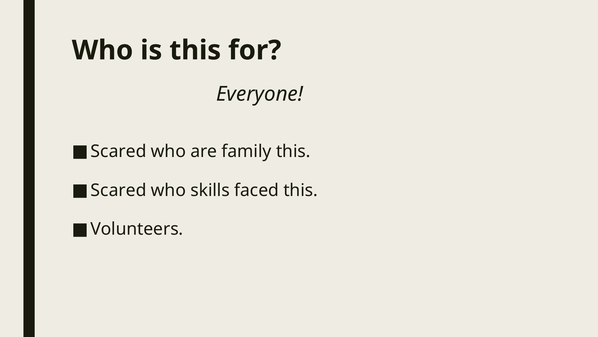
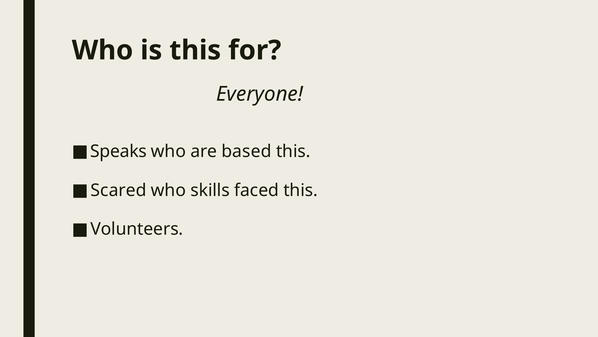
Scared: Scared -> Speaks (119, 151)
family: family -> based (246, 151)
